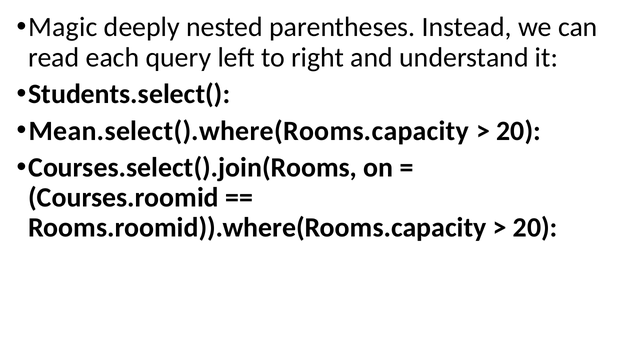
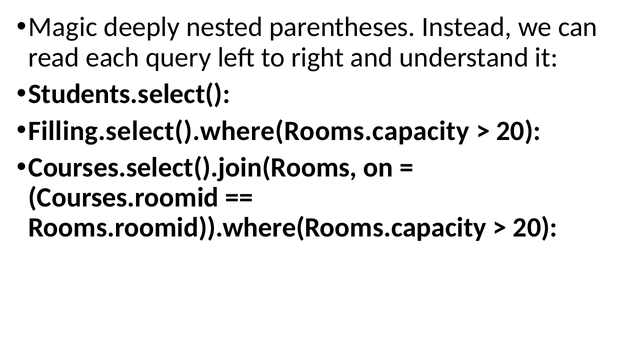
Mean.select().where(Rooms.capacity: Mean.select().where(Rooms.capacity -> Filling.select().where(Rooms.capacity (249, 131)
